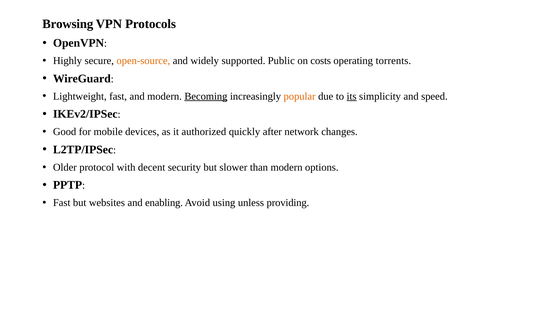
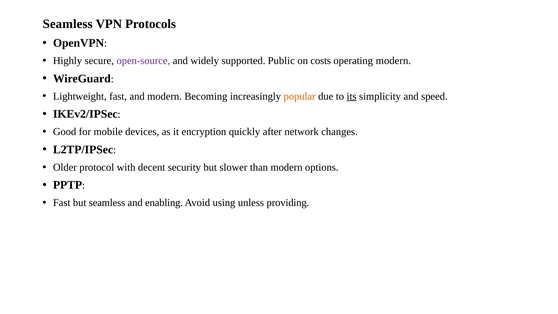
Browsing: Browsing -> Seamless (68, 24)
open-source colour: orange -> purple (143, 61)
operating torrents: torrents -> modern (393, 61)
Becoming underline: present -> none (206, 96)
authorized: authorized -> encryption (204, 132)
but websites: websites -> seamless (107, 203)
